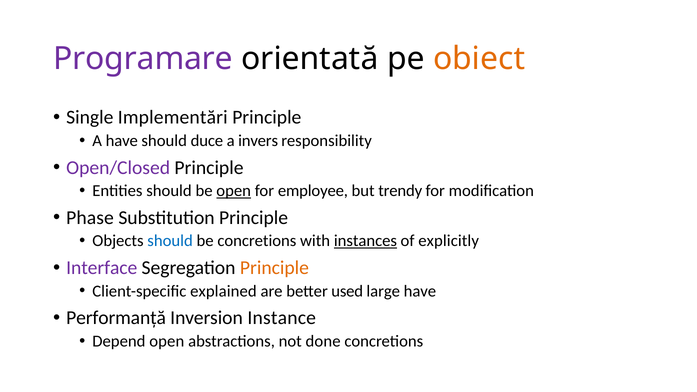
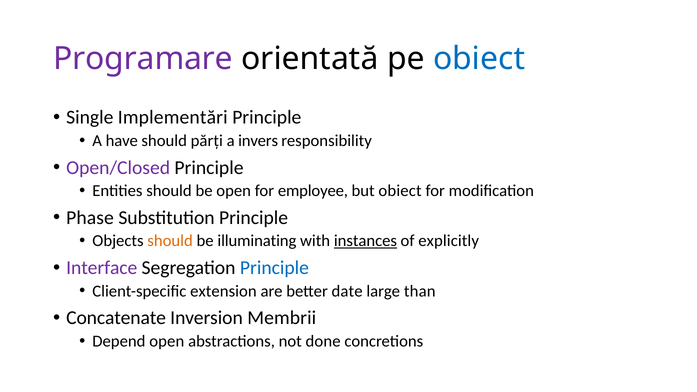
obiect colour: orange -> blue (479, 59)
duce: duce -> părți (207, 141)
open underline: present -> none (234, 191)
but trendy: trendy -> obiect (400, 191)
should colour: blue -> orange (170, 241)
be concretions: concretions -> illuminating (257, 241)
Principle colour: orange -> blue (274, 268)
explained: explained -> extension (223, 291)
used: used -> date (347, 291)
large have: have -> than (420, 291)
Performanță: Performanță -> Concatenate (116, 318)
Instance: Instance -> Membrii (282, 318)
